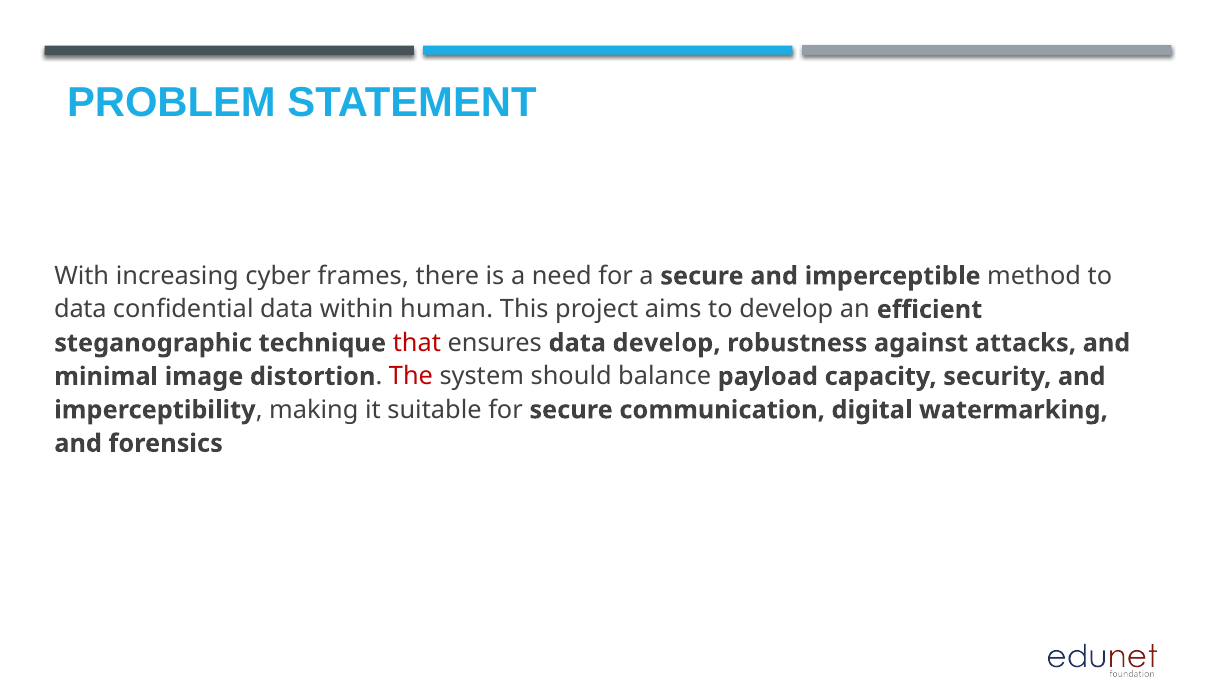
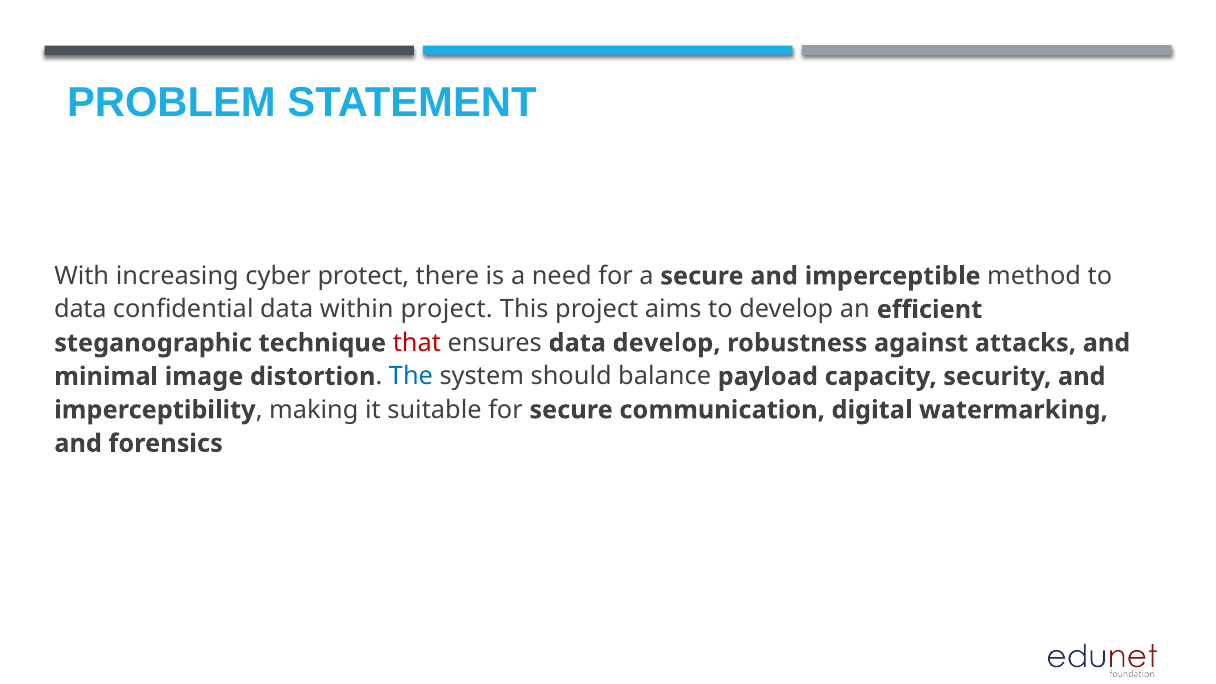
frames: frames -> protect (363, 276)
within human: human -> project (447, 310)
The colour: red -> blue (411, 377)
